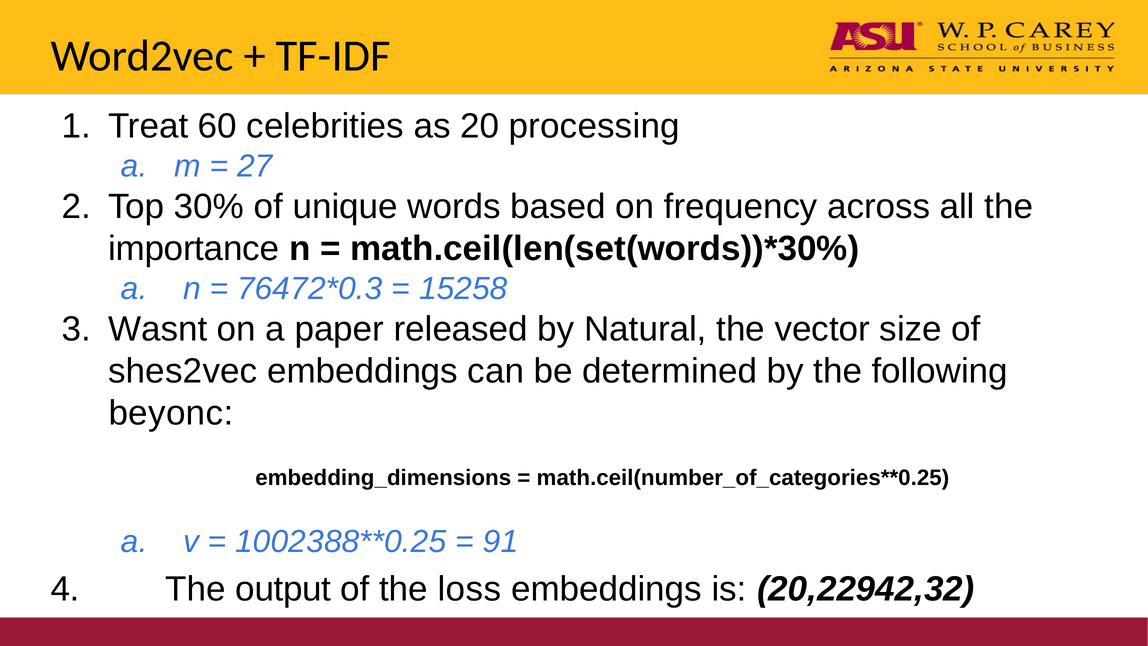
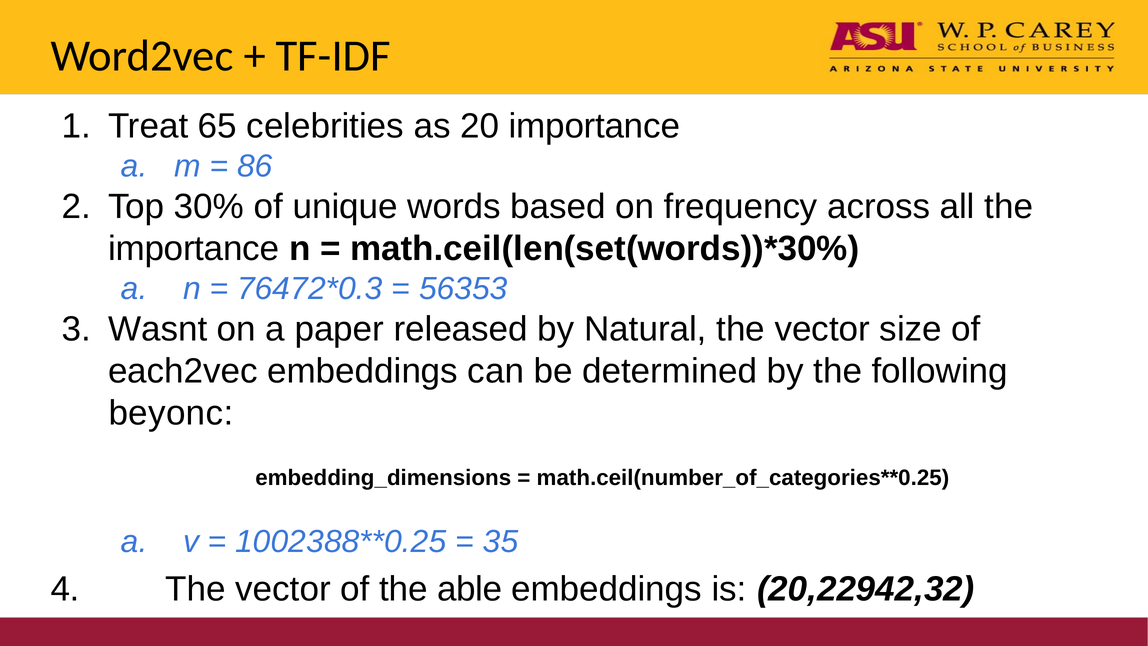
60: 60 -> 65 (217, 126)
20 processing: processing -> importance (594, 126)
27: 27 -> 86 (255, 166)
15258: 15258 -> 56353 (463, 288)
shes2vec: shes2vec -> each2vec (183, 371)
91: 91 -> 35 (501, 542)
4 The output: output -> vector (283, 589)
loss: loss -> able (470, 589)
